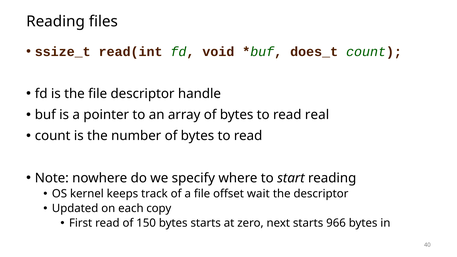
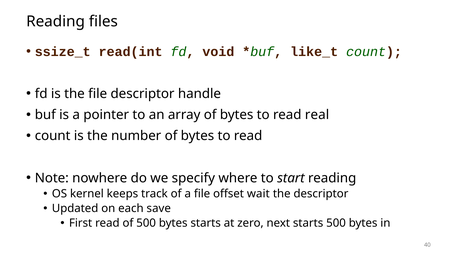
does_t: does_t -> like_t (314, 52)
copy: copy -> save (159, 209)
of 150: 150 -> 500 (146, 223)
starts 966: 966 -> 500 (336, 223)
